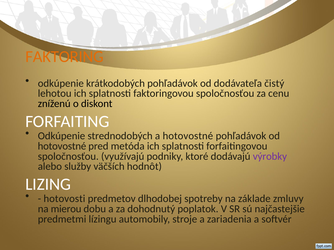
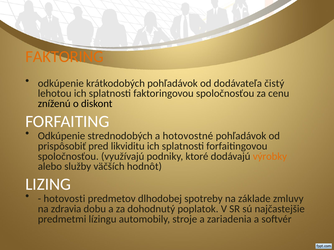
hotovostné: hotovostné -> prispôsobiť (62, 146)
metóda: metóda -> likviditu (128, 146)
výrobky colour: purple -> orange (270, 157)
mierou: mierou -> zdravia (66, 209)
